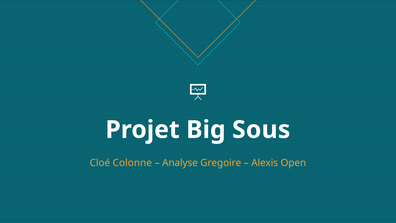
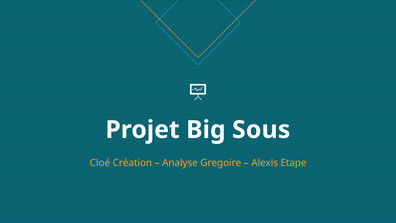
Colonne: Colonne -> Création (132, 163)
Open: Open -> Etape (293, 163)
